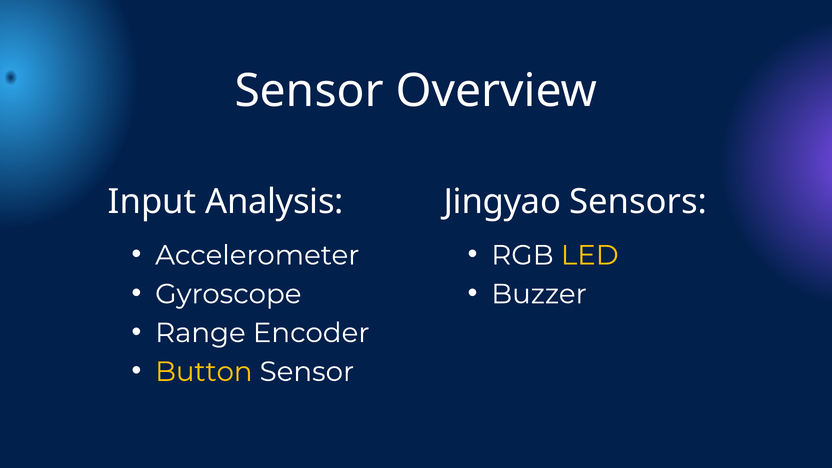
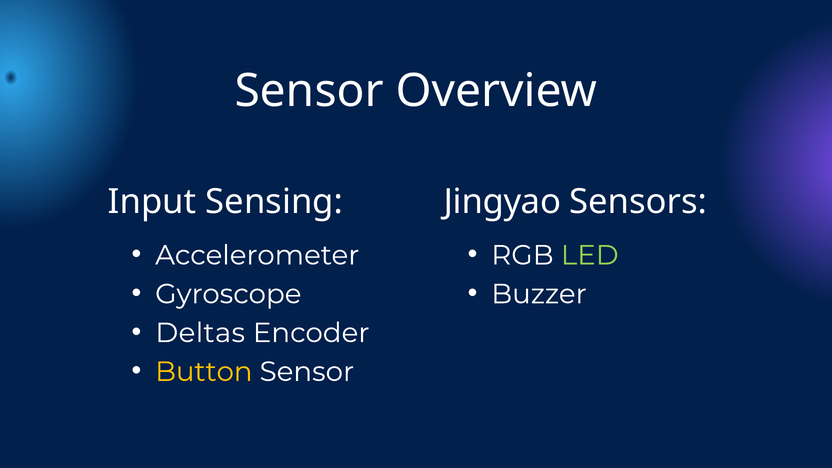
Analysis: Analysis -> Sensing (274, 202)
LED colour: yellow -> light green (590, 255)
Range: Range -> Deltas (200, 333)
